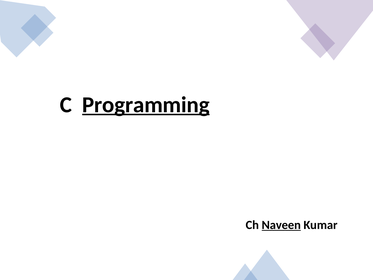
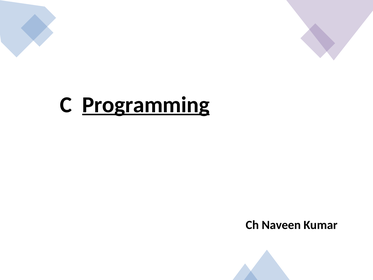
Naveen underline: present -> none (281, 225)
